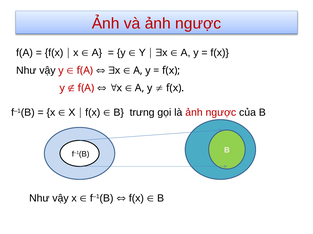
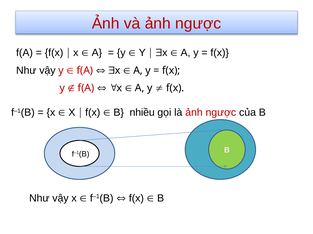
trưng: trưng -> nhiều (142, 113)
